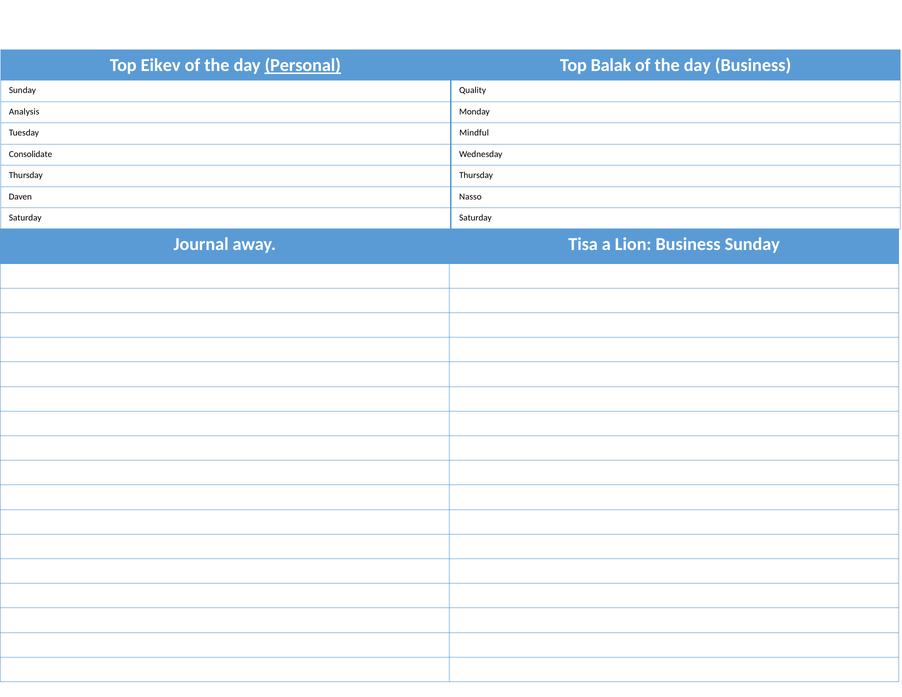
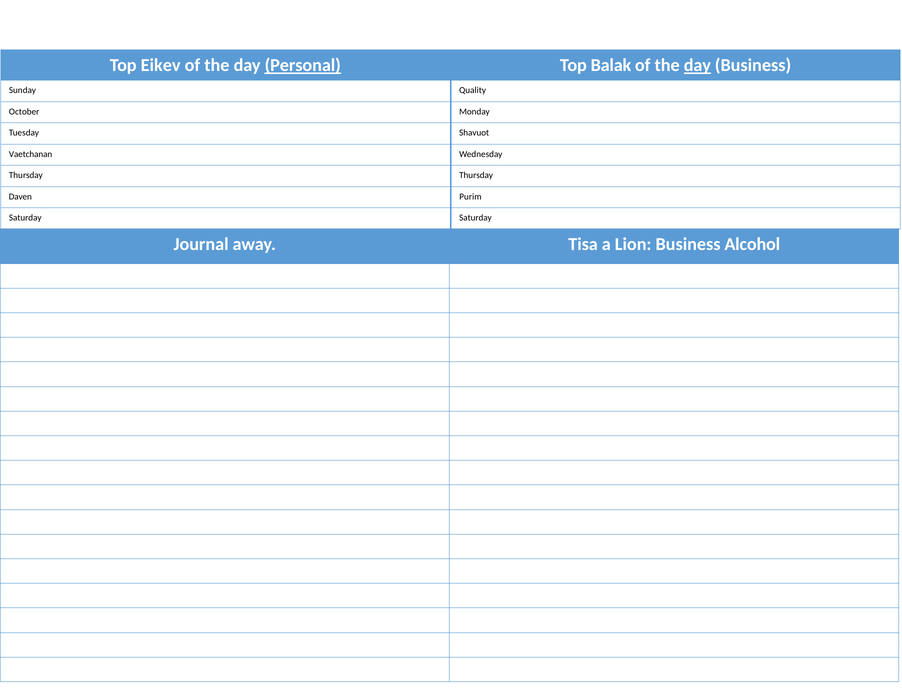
day underline: none -> present (697, 65)
Analysis: Analysis -> October (24, 112)
Mindful: Mindful -> Shavuot (474, 133)
Consolidate: Consolidate -> Vaetchanan (31, 154)
Nasso: Nasso -> Purim (470, 197)
Business Sunday: Sunday -> Alcohol (752, 244)
